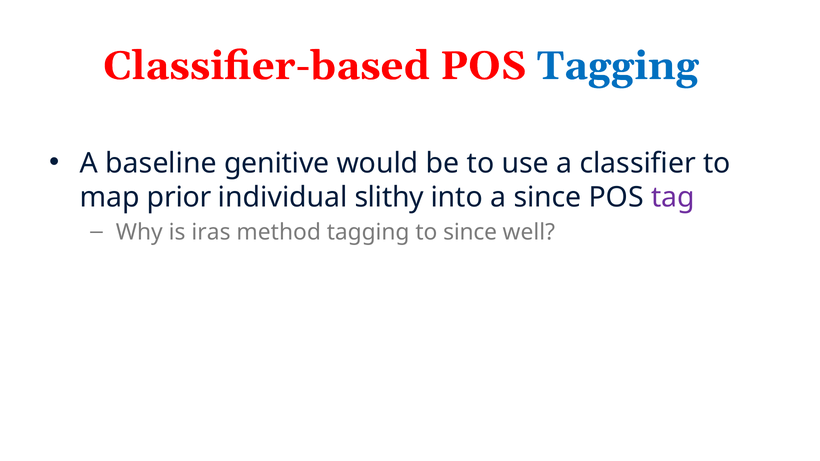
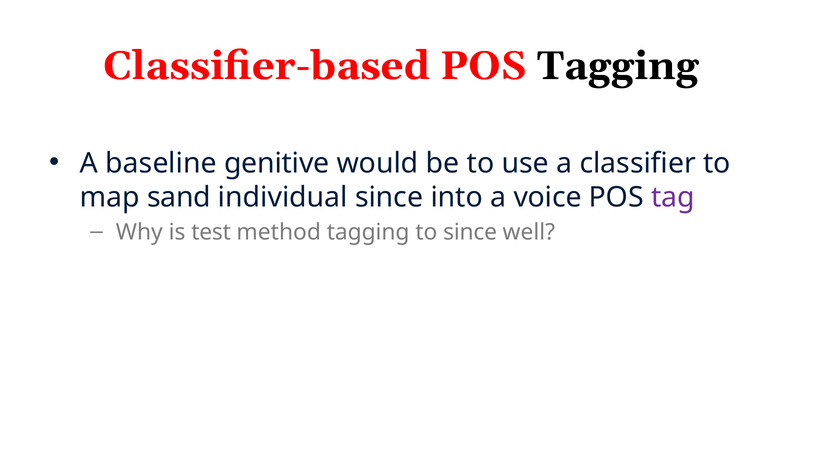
Tagging colour: blue -> black (618, 66)
prior: prior -> sand (179, 197)
individual slithy: slithy -> since (389, 197)
a since: since -> voice (548, 197)
iras: iras -> test (211, 232)
